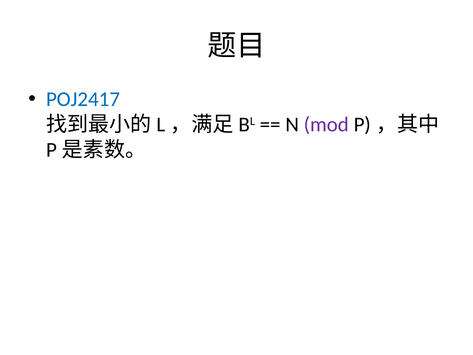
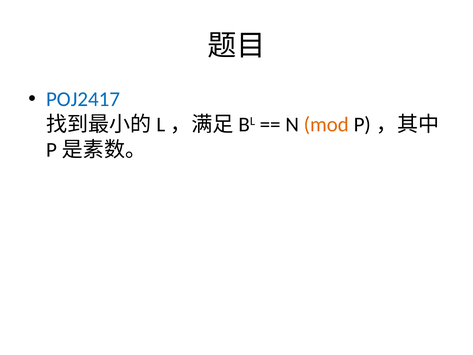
mod colour: purple -> orange (326, 124)
